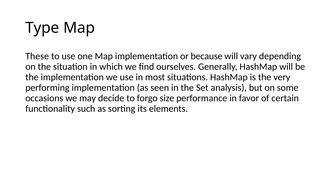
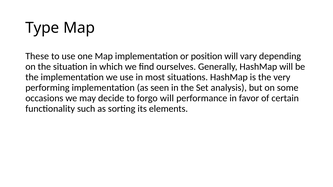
because: because -> position (207, 56)
forgo size: size -> will (167, 98)
